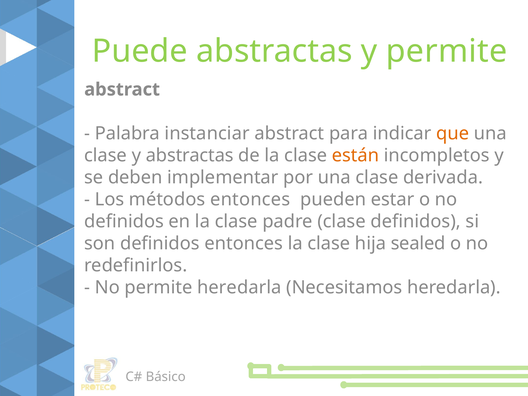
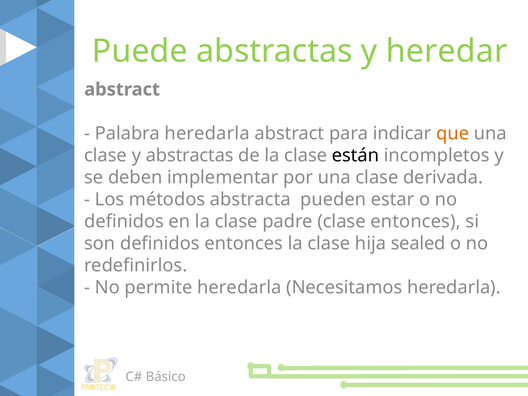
y permite: permite -> heredar (447, 51)
Palabra instanciar: instanciar -> heredarla (207, 133)
están colour: orange -> black (356, 155)
métodos entonces: entonces -> abstracta (250, 199)
clase definidos: definidos -> entonces (416, 221)
